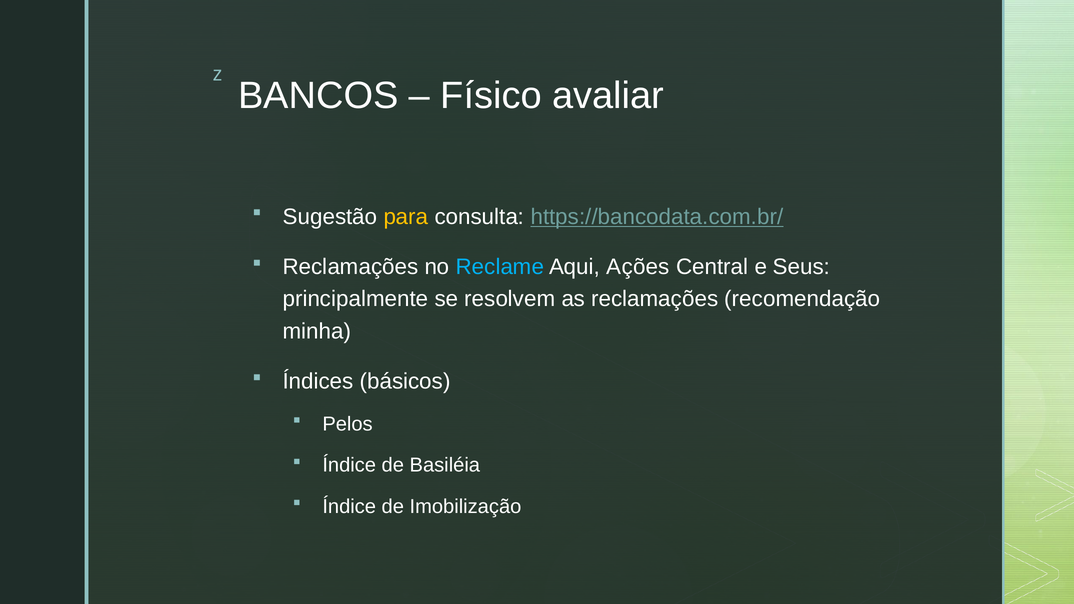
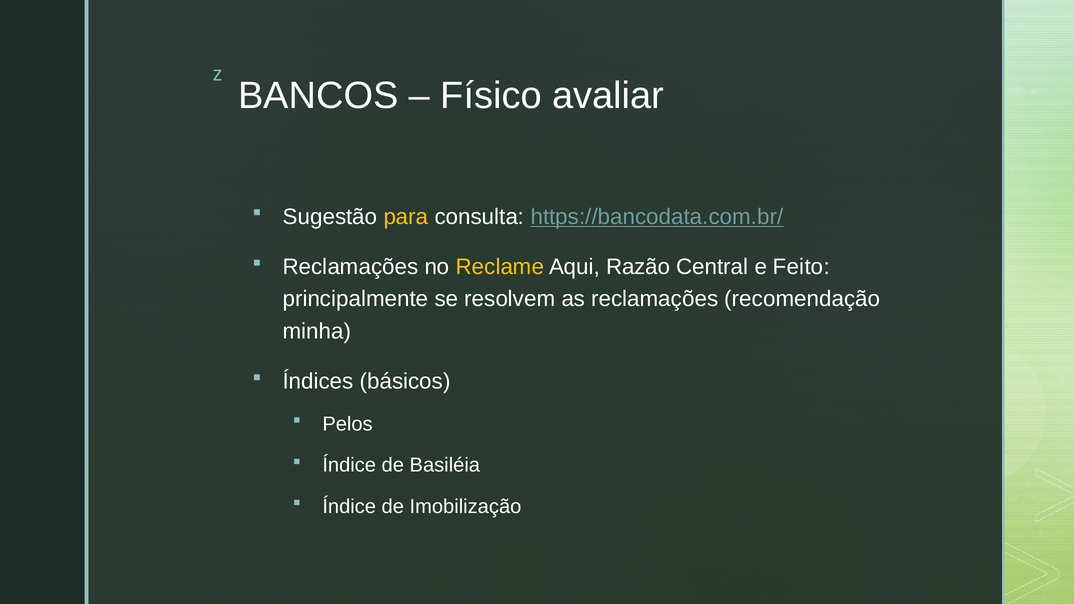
Reclame colour: light blue -> yellow (500, 267)
Ações: Ações -> Razão (638, 267)
Seus: Seus -> Feito (801, 267)
